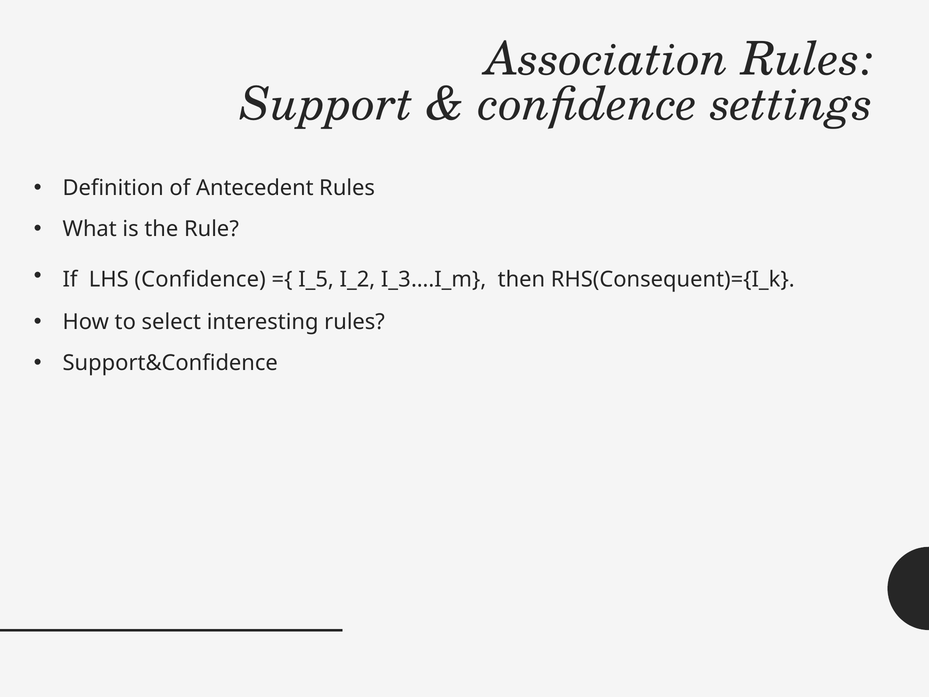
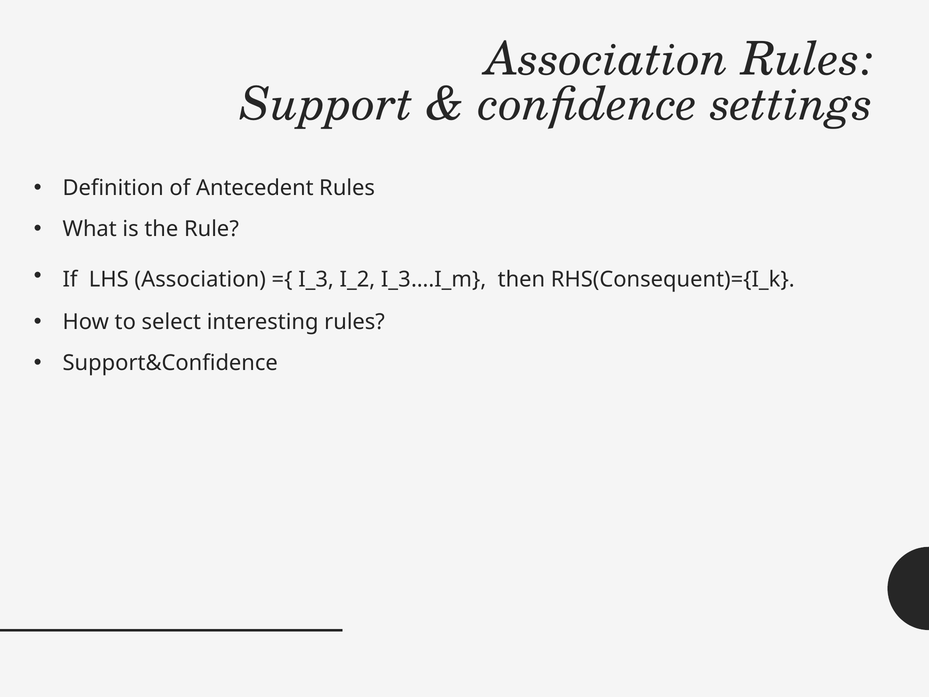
LHS Confidence: Confidence -> Association (200, 279)
I_5: I_5 -> I_3 (316, 279)
